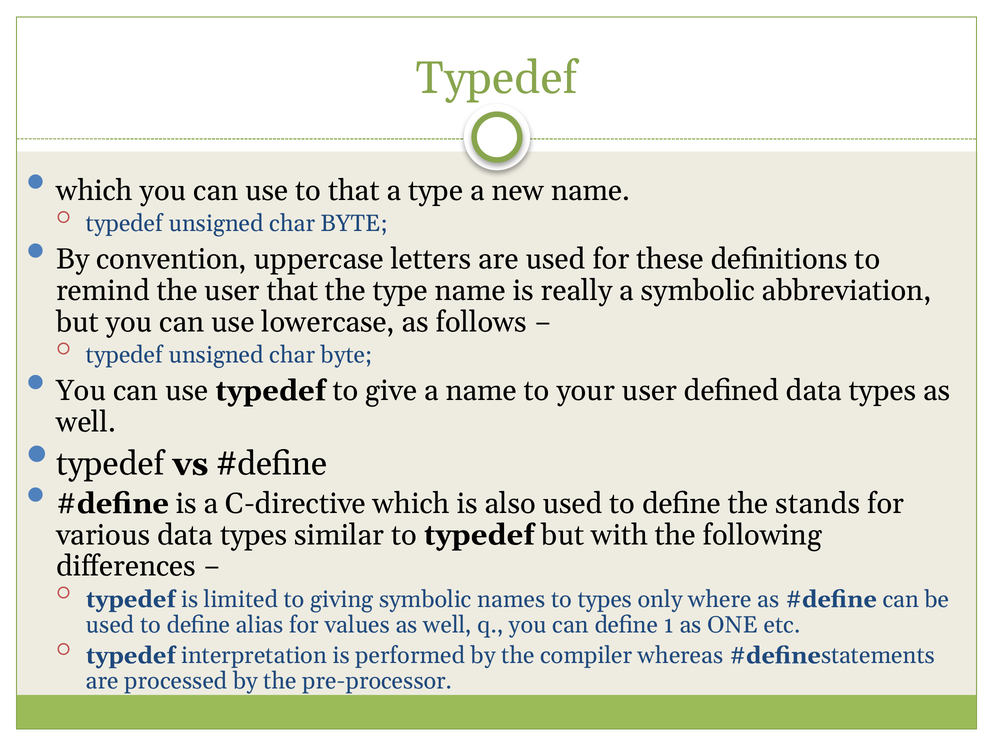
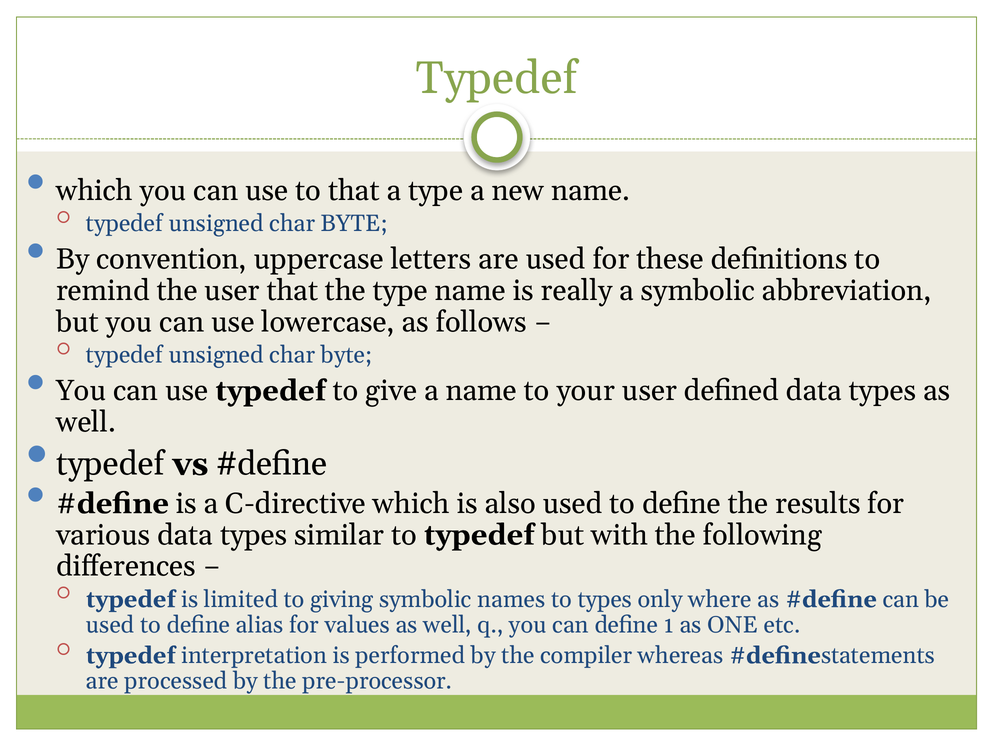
stands: stands -> results (818, 503)
